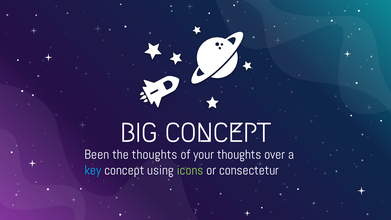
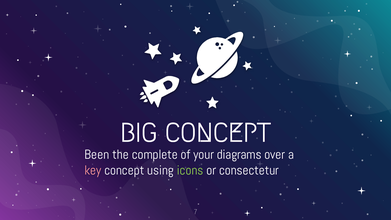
the thoughts: thoughts -> complete (155, 155)
your thoughts: thoughts -> diagrams (239, 155)
key colour: light blue -> pink (93, 170)
